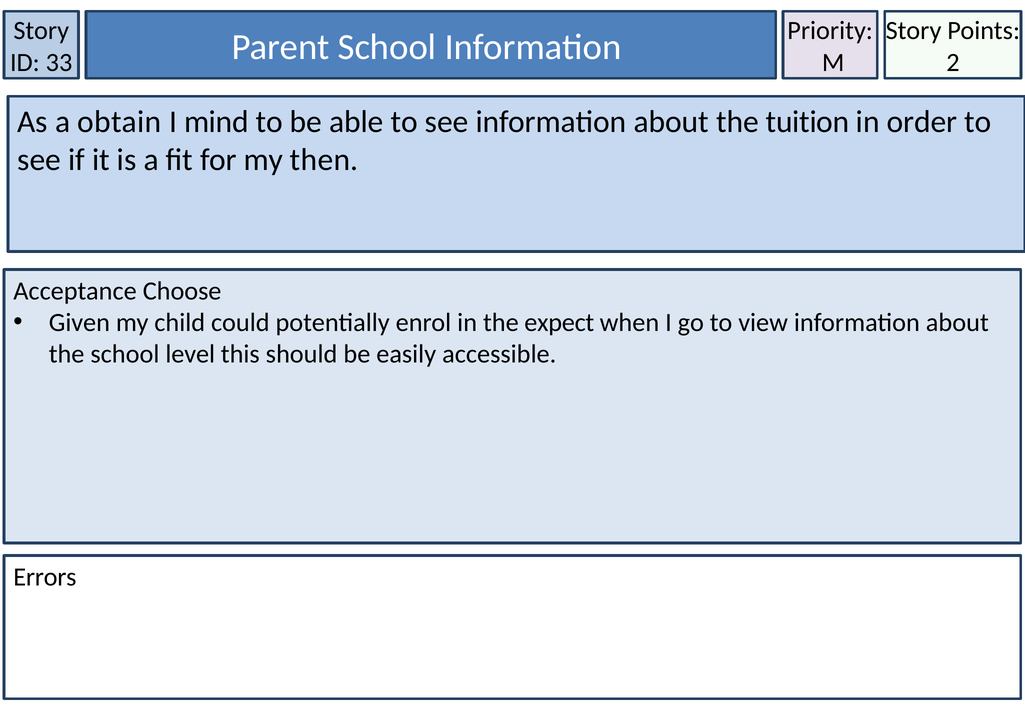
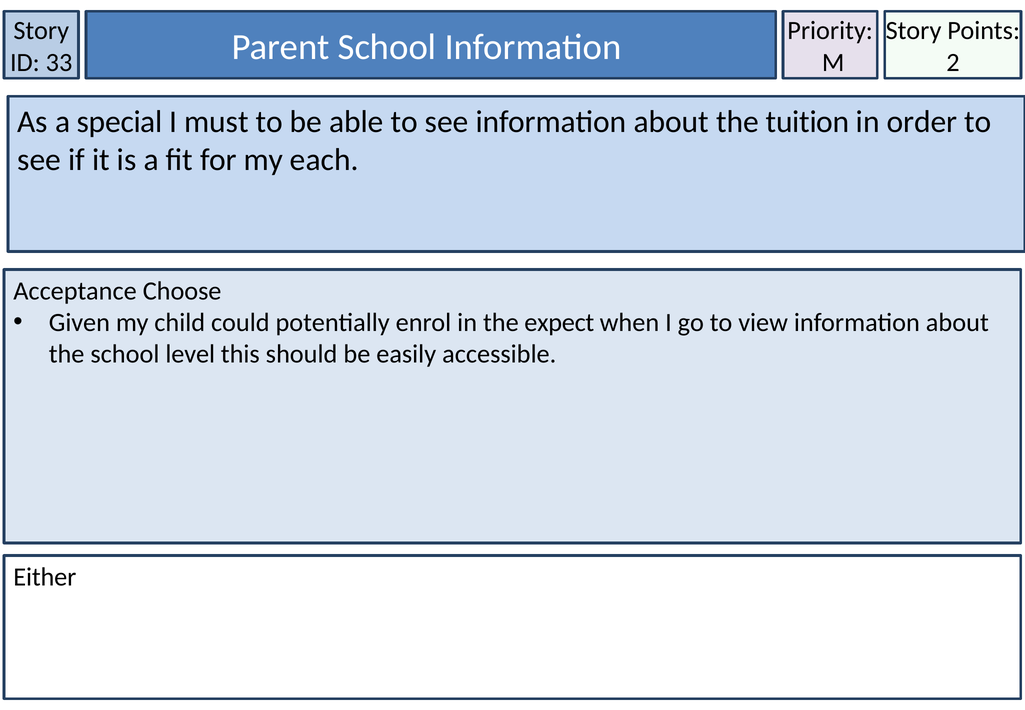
obtain: obtain -> special (120, 122)
mind: mind -> must (216, 122)
then: then -> each (324, 160)
Errors: Errors -> Either (45, 577)
